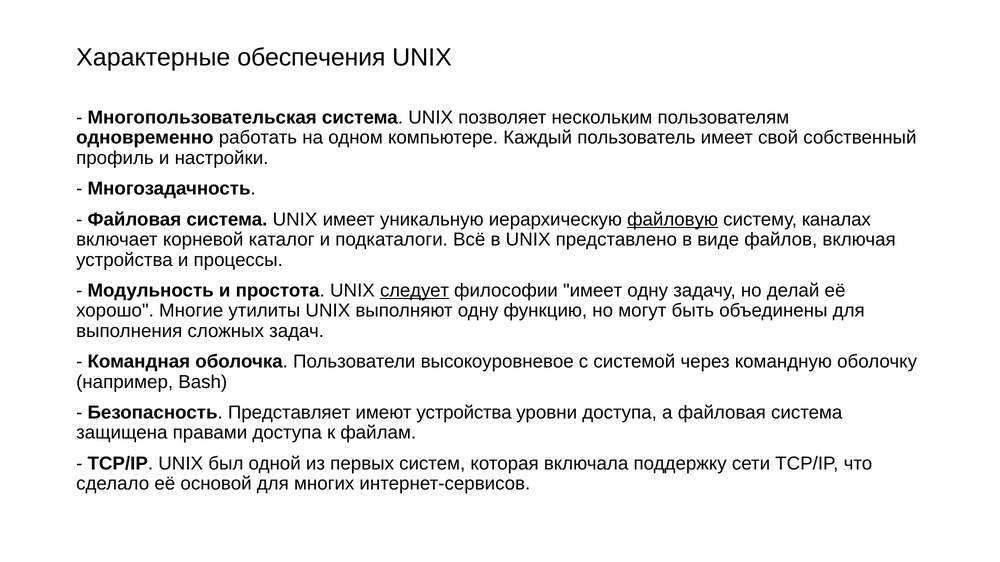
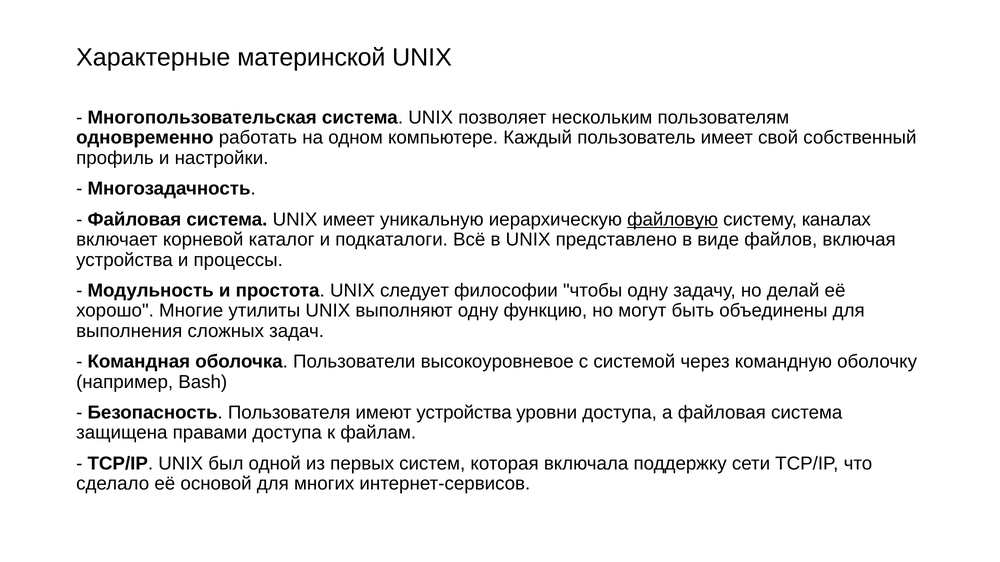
обеспечения: обеспечения -> материнской (311, 58)
следует underline: present -> none (415, 291)
философии имеет: имеет -> чтобы (593, 291)
Представляет: Представляет -> Пользователя (289, 413)
